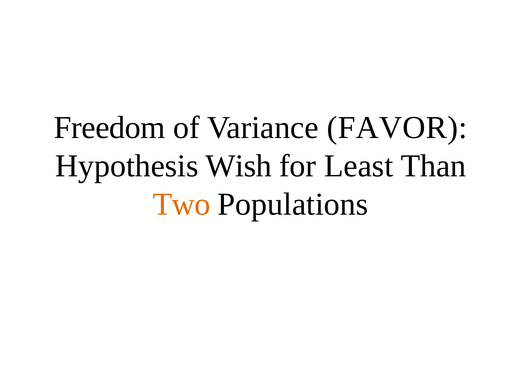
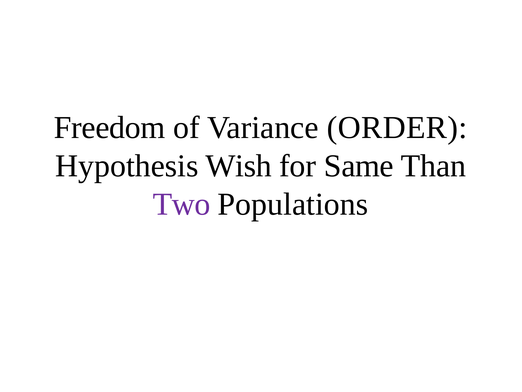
FAVOR: FAVOR -> ORDER (397, 128)
Least: Least -> Same (359, 166)
Two colour: orange -> purple (182, 204)
